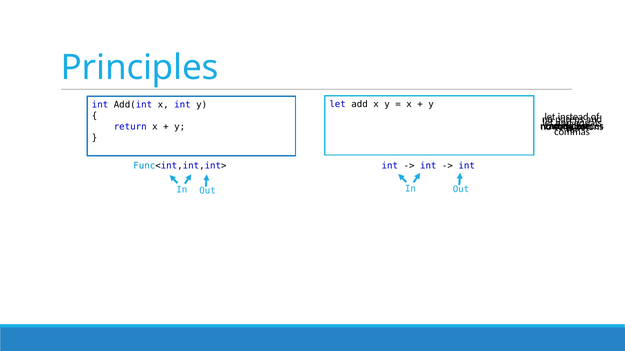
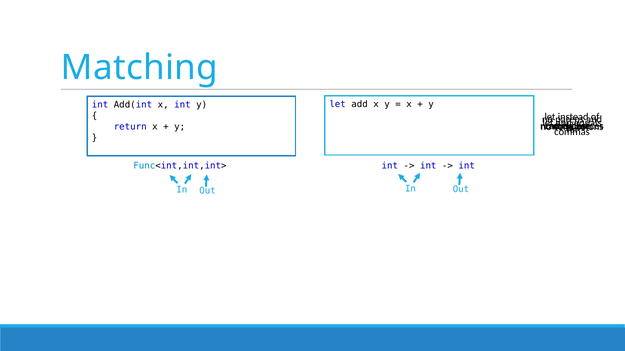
Principles: Principles -> Matching (140, 68)
